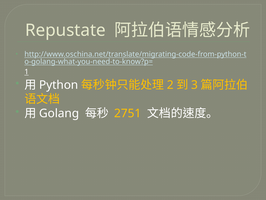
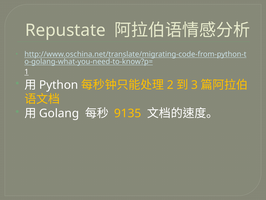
2751: 2751 -> 9135 (128, 113)
